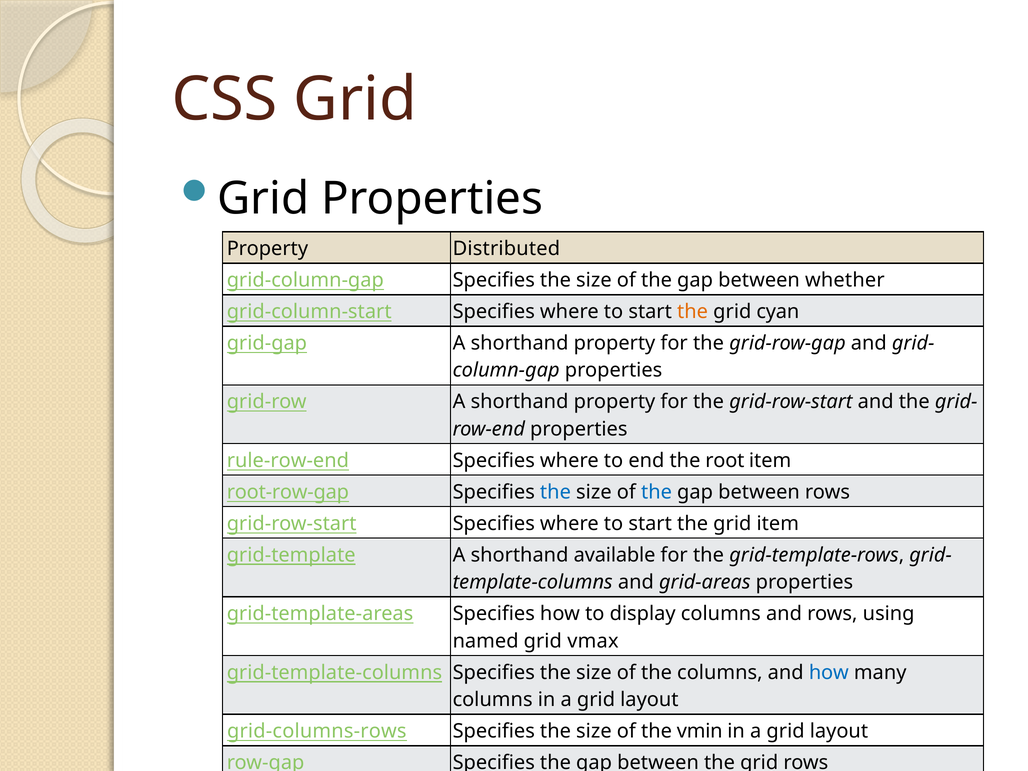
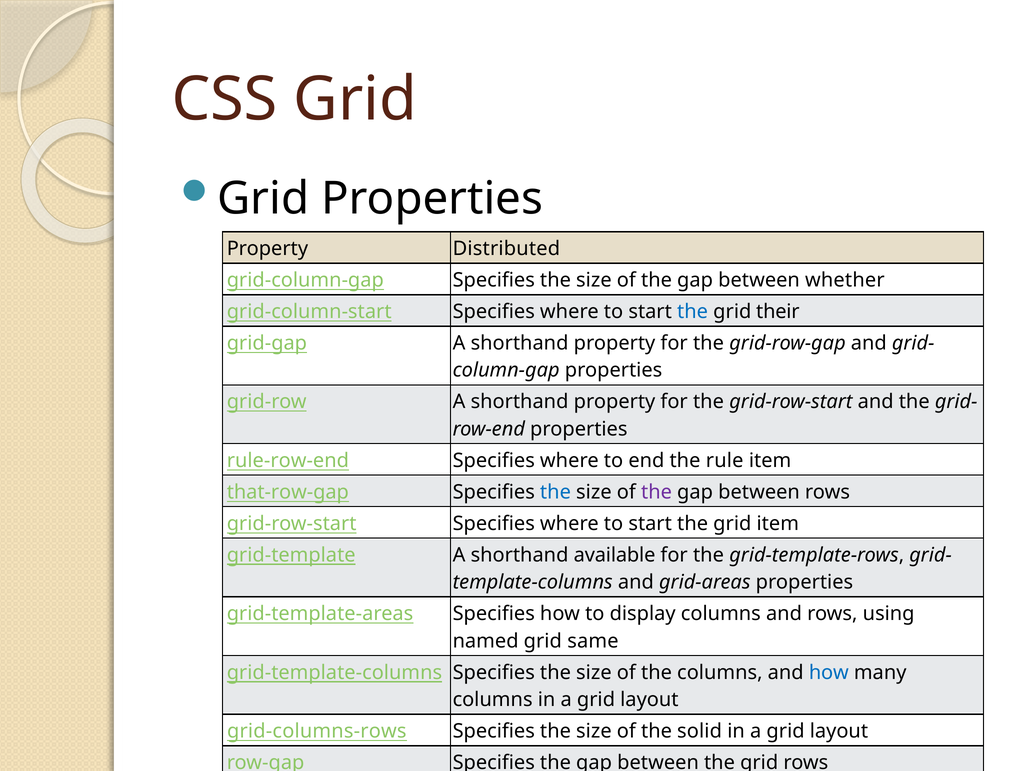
the colour: orange -> blue (693, 312)
cyan: cyan -> their (778, 312)
root: root -> rule (725, 461)
root-row-gap: root-row-gap -> that-row-gap (288, 492)
the colour: blue -> purple (657, 492)
vmax: vmax -> same (593, 641)
vmin: vmin -> solid (700, 731)
